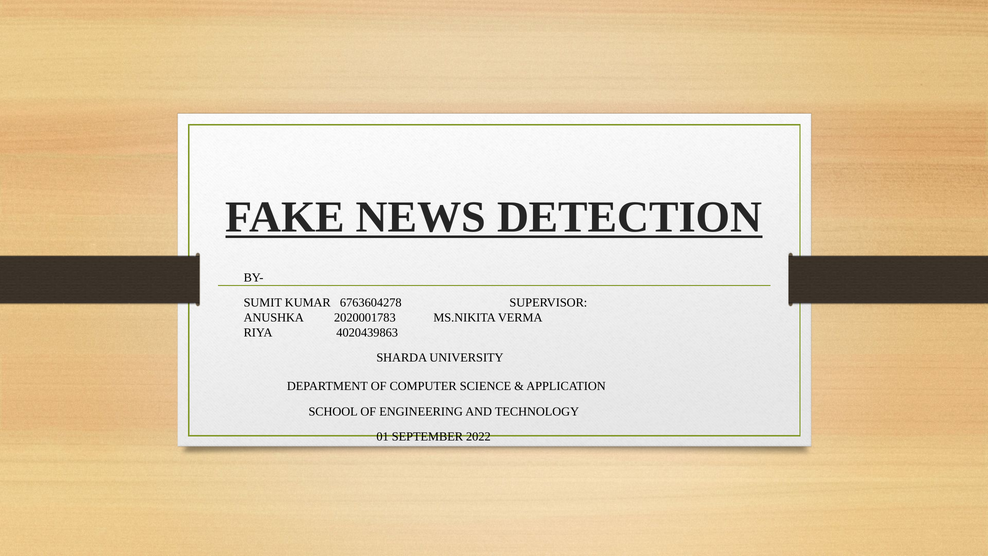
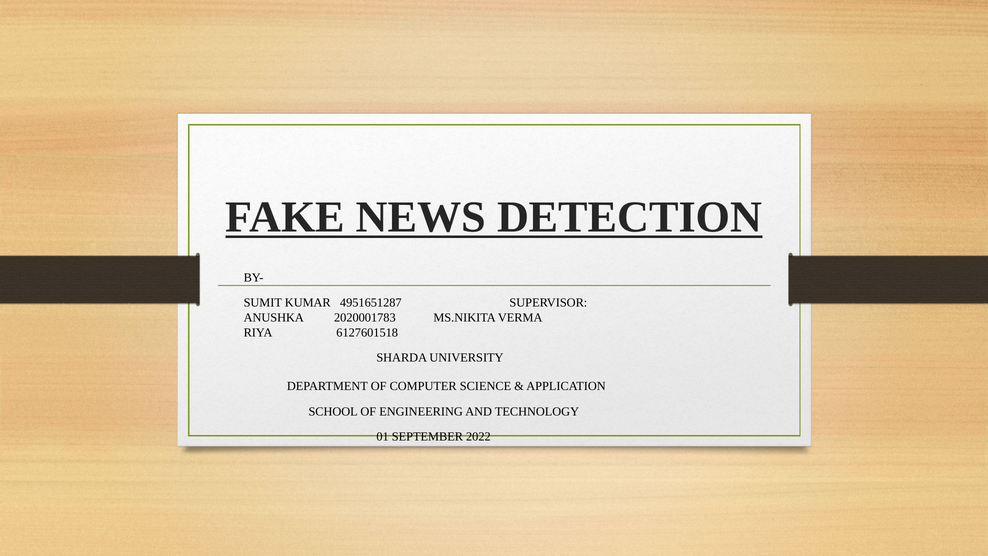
6763604278: 6763604278 -> 4951651287 (371, 303)
4020439863: 4020439863 -> 6127601518 (367, 332)
